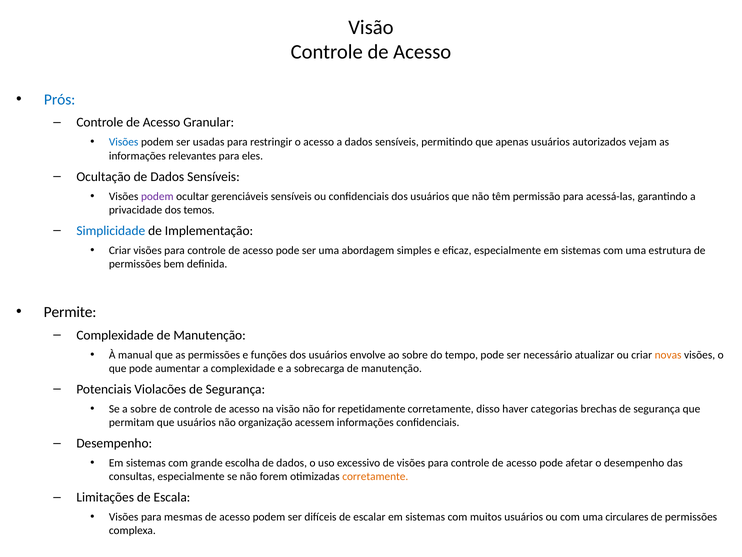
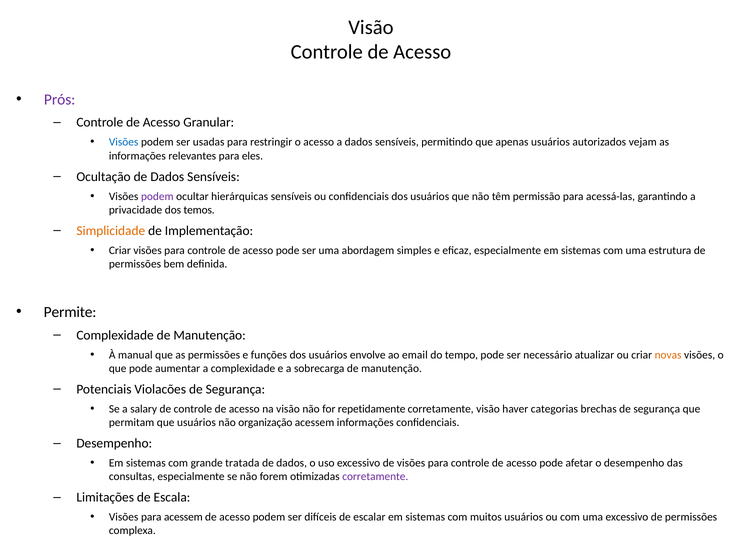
Prós colour: blue -> purple (60, 99)
gerenciáveis: gerenciáveis -> hierárquicas (240, 196)
Simplicidade colour: blue -> orange (111, 231)
ao sobre: sobre -> email (415, 355)
a sobre: sobre -> salary (144, 409)
corretamente disso: disso -> visão (488, 409)
escolha: escolha -> tratada (242, 463)
corretamente colour: orange -> purple (375, 476)
para mesmas: mesmas -> acessem (183, 517)
uma circulares: circulares -> excessivo (627, 517)
